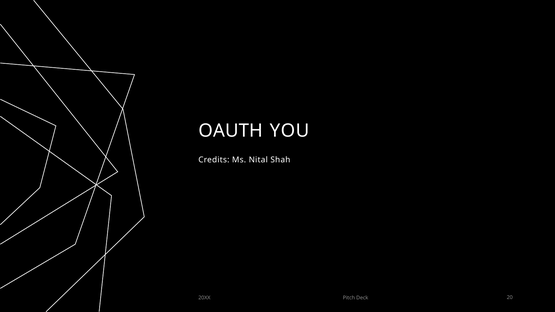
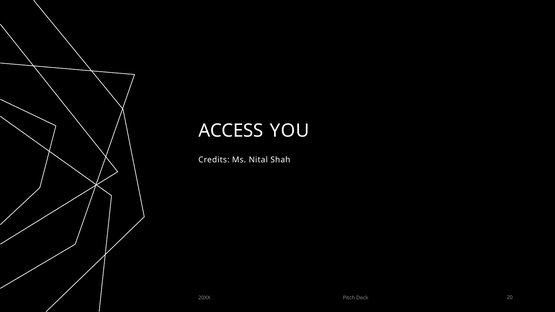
OAUTH: OAUTH -> ACCESS (231, 131)
